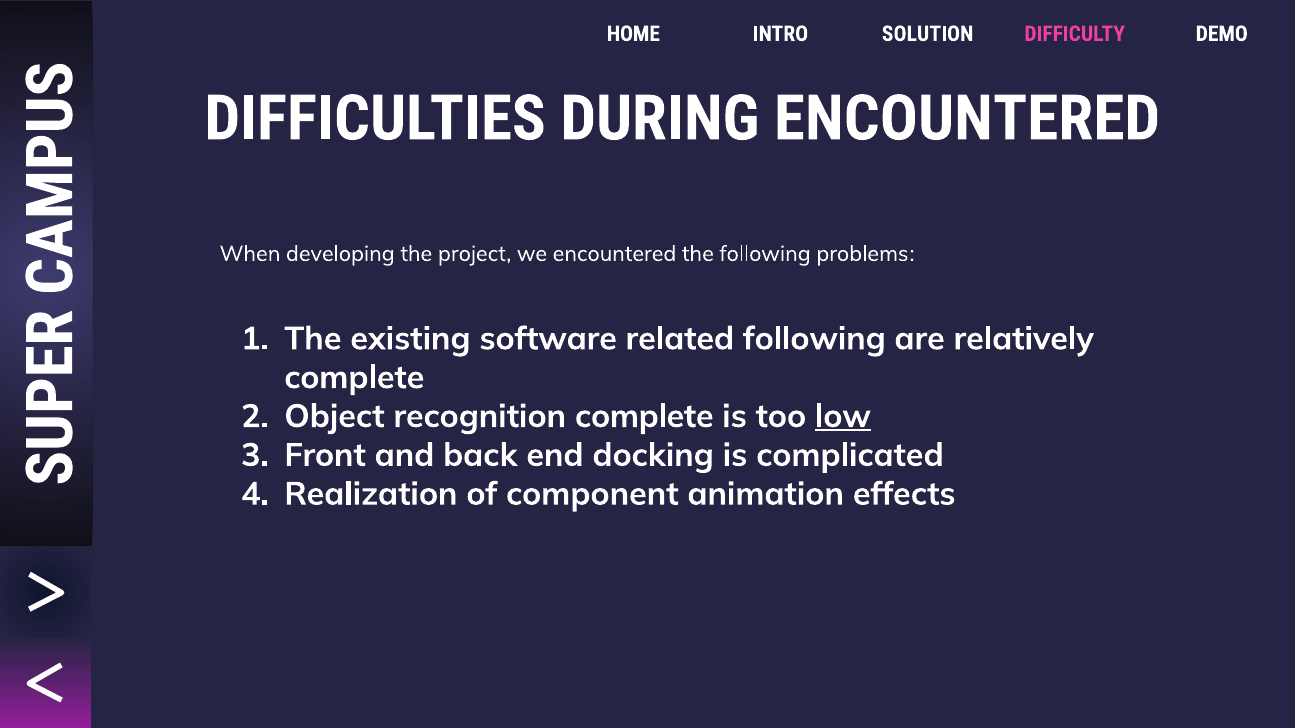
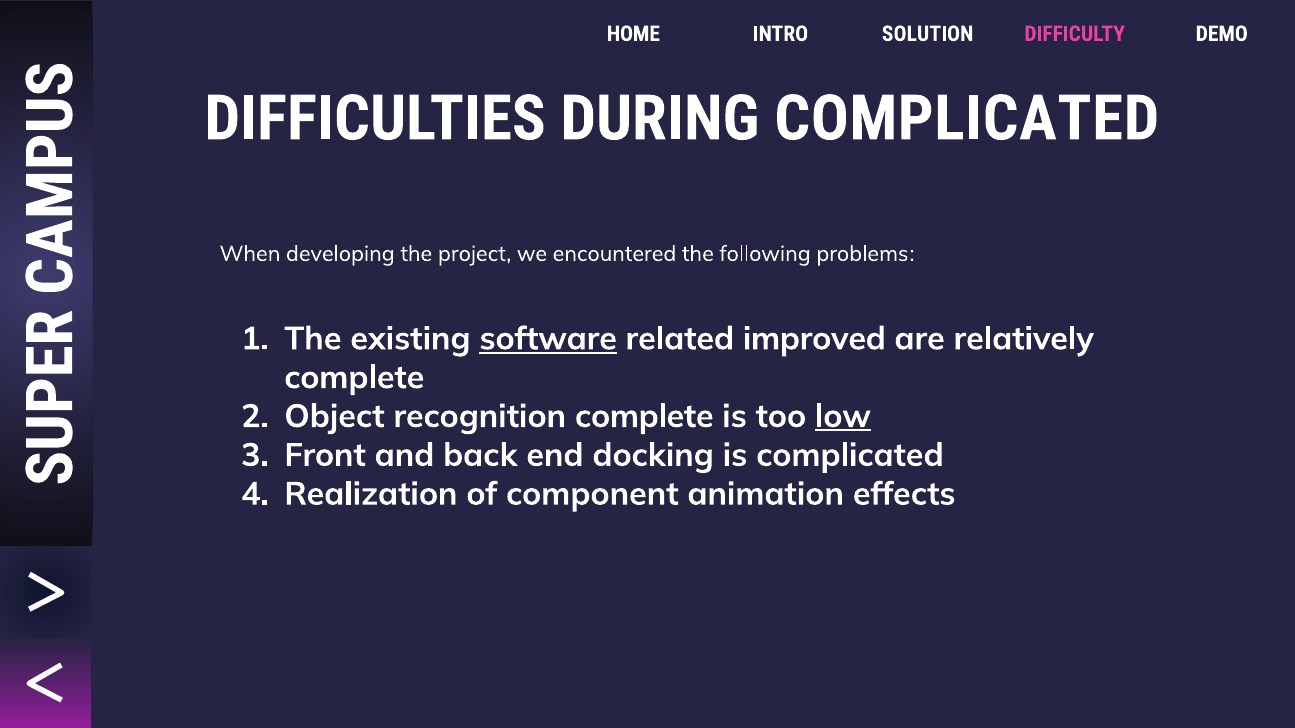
DURING ENCOUNTERED: ENCOUNTERED -> COMPLICATED (967, 119)
software underline: none -> present (548, 339)
related following: following -> improved (814, 339)
